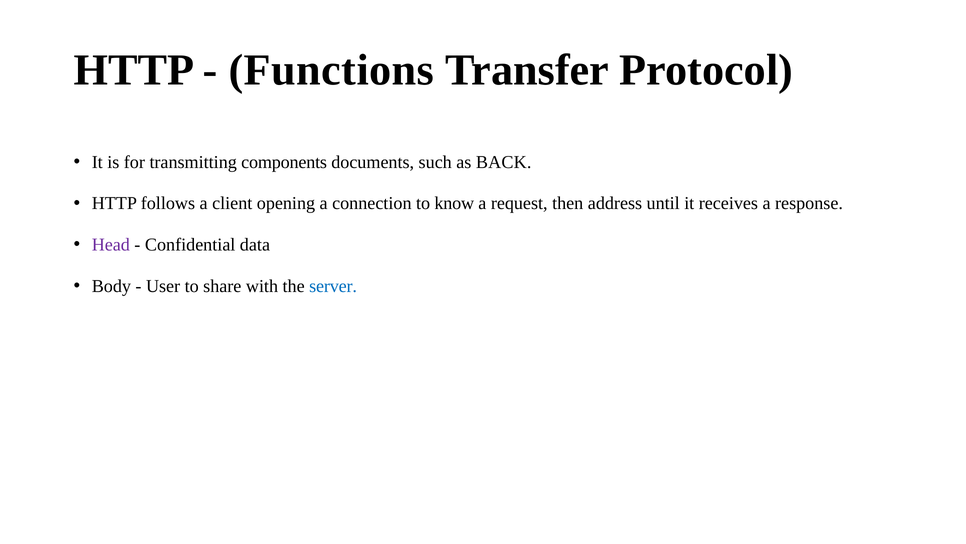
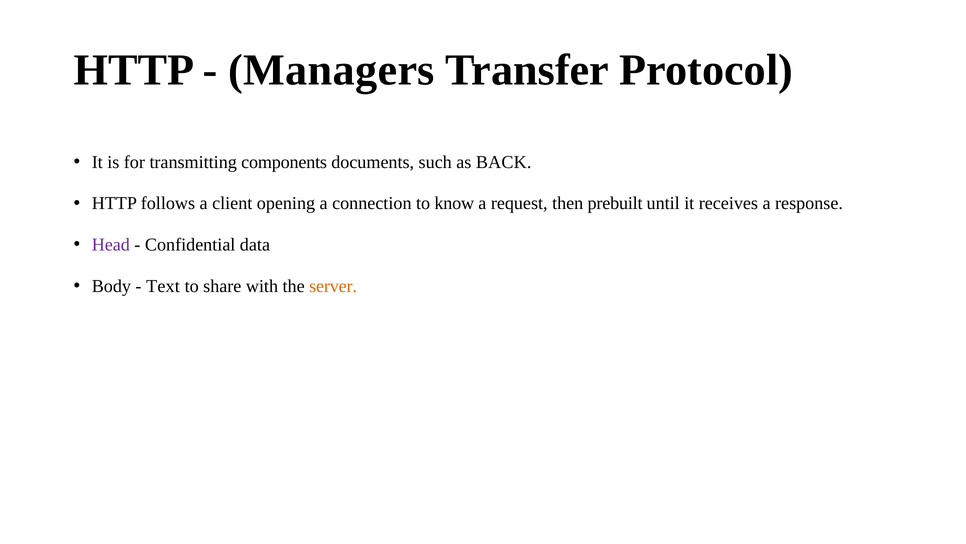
Functions: Functions -> Managers (332, 70)
address: address -> prebuilt (615, 203)
User: User -> Text (163, 286)
server colour: blue -> orange (333, 286)
